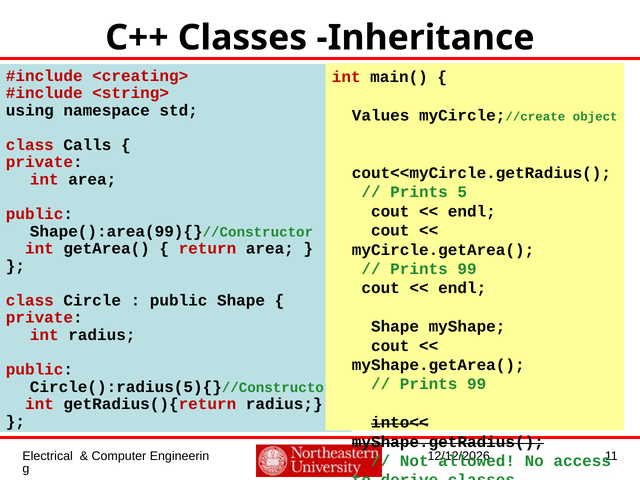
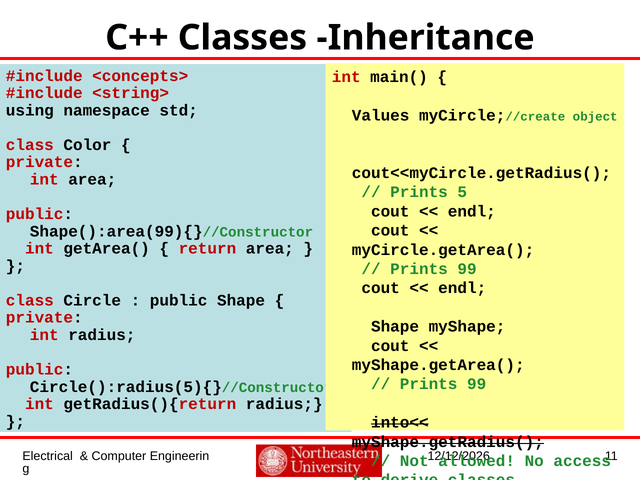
<creating>: <creating> -> <concepts> (140, 76)
Calls: Calls -> Color (87, 145)
